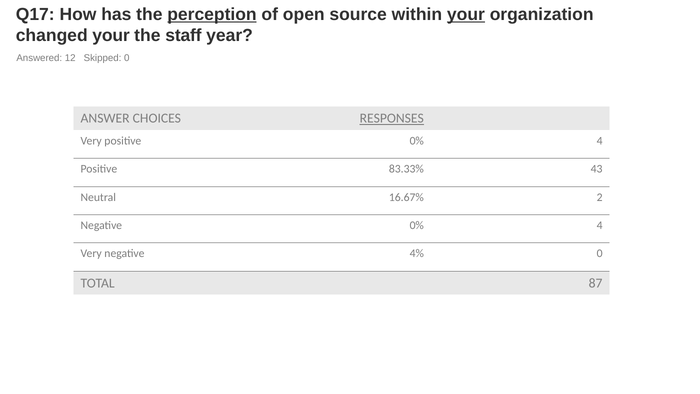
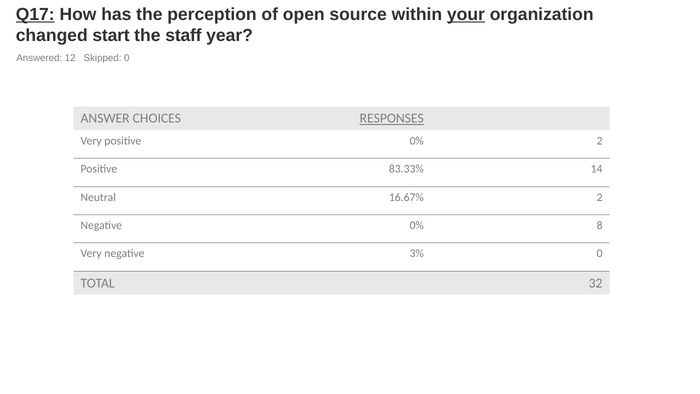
Q17 underline: none -> present (35, 14)
perception underline: present -> none (212, 14)
changed your: your -> start (111, 35)
positive 0% 4: 4 -> 2 (600, 141)
43: 43 -> 14 (597, 169)
Negative 0% 4: 4 -> 8 (600, 225)
4%: 4% -> 3% (417, 253)
87: 87 -> 32 (596, 283)
